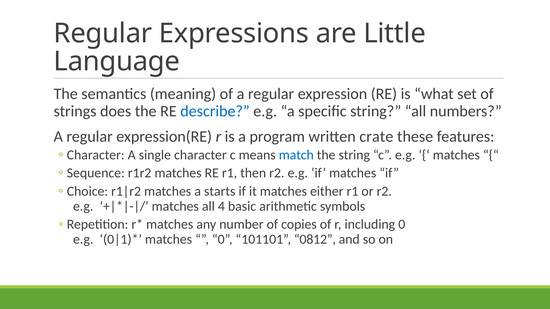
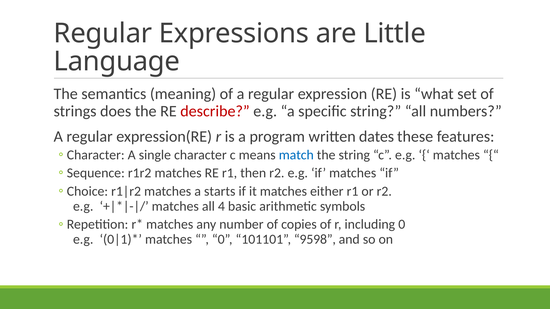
describe colour: blue -> red (215, 111)
crate: crate -> dates (377, 137)
0812: 0812 -> 9598 (315, 240)
